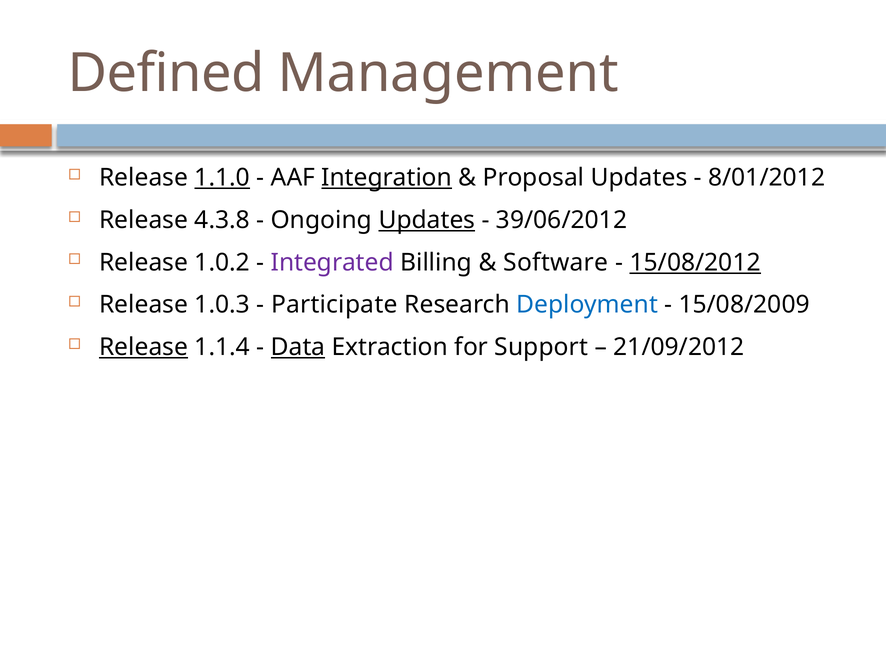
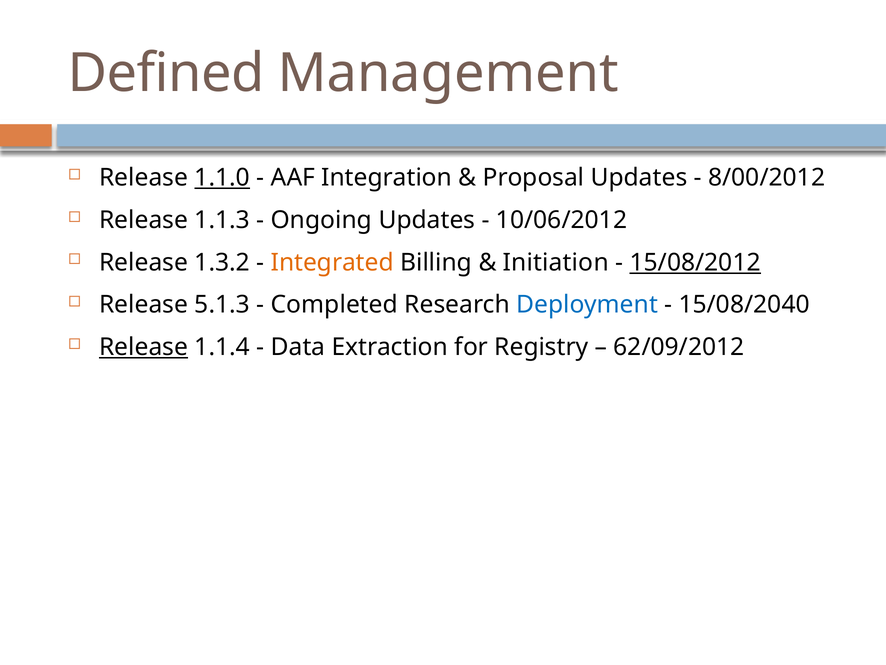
Integration underline: present -> none (387, 178)
8/01/2012: 8/01/2012 -> 8/00/2012 (767, 178)
4.3.8: 4.3.8 -> 1.1.3 (222, 220)
Updates underline: present -> none (427, 220)
39/06/2012: 39/06/2012 -> 10/06/2012 (562, 220)
1.0.2: 1.0.2 -> 1.3.2 (222, 262)
Integrated colour: purple -> orange (332, 262)
Software: Software -> Initiation (556, 262)
1.0.3: 1.0.3 -> 5.1.3 (222, 305)
Participate: Participate -> Completed (334, 305)
15/08/2009: 15/08/2009 -> 15/08/2040 (744, 305)
Data underline: present -> none (298, 347)
Support: Support -> Registry (541, 347)
21/09/2012: 21/09/2012 -> 62/09/2012 (679, 347)
